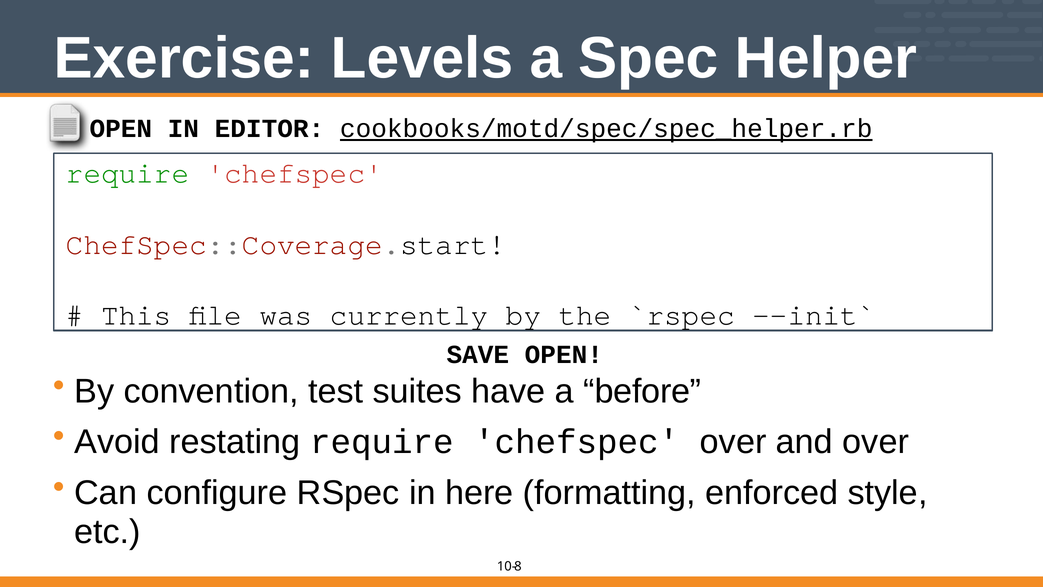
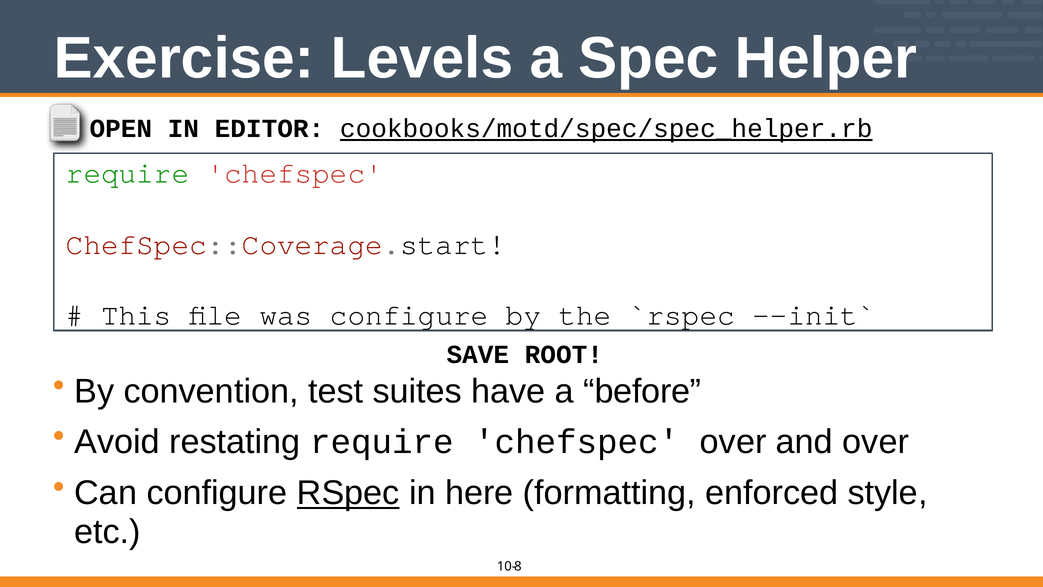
was currently: currently -> configure (409, 315)
SAVE OPEN: OPEN -> ROOT (564, 355)
RSpec underline: none -> present (348, 493)
